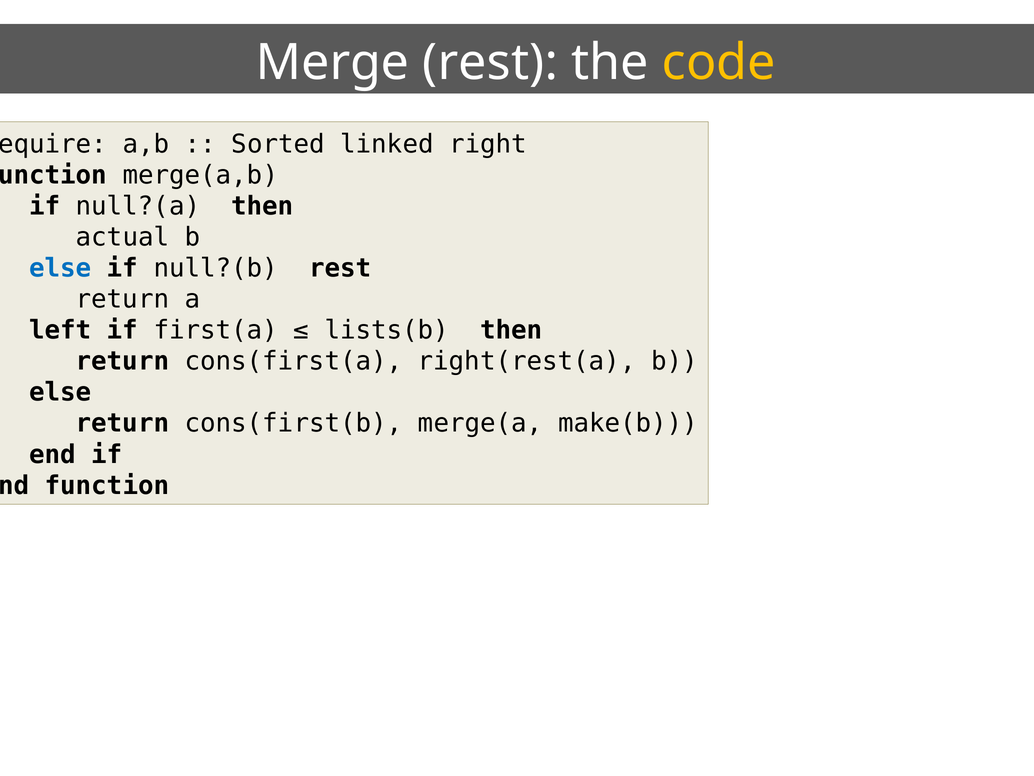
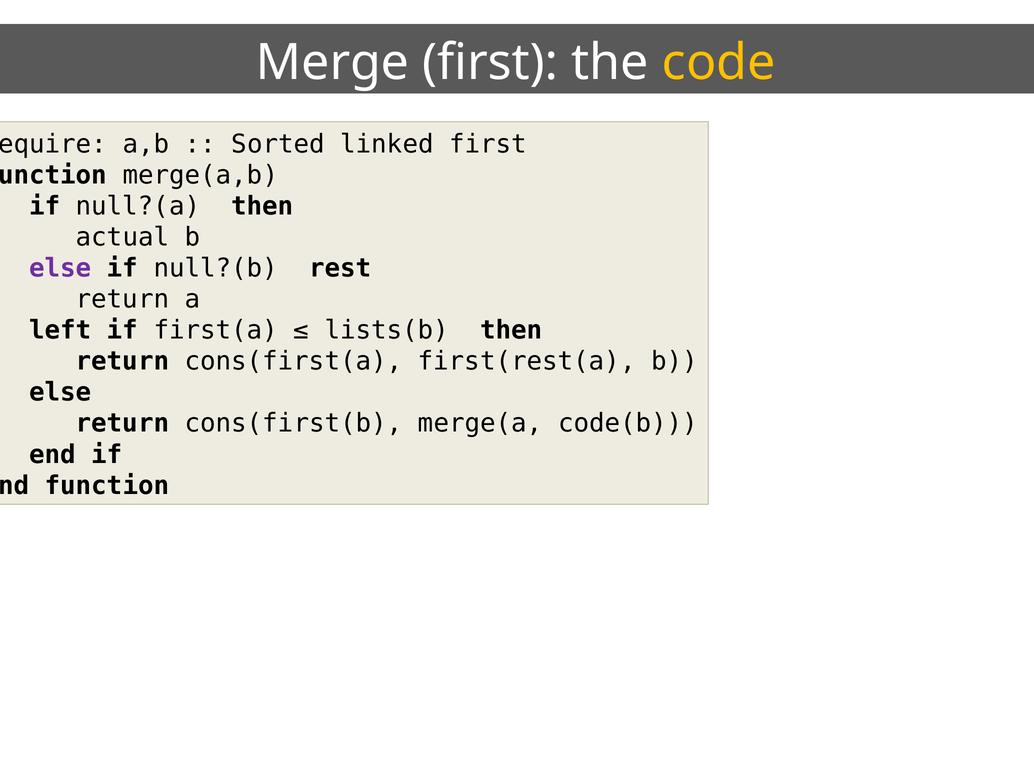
Merge rest: rest -> first (490, 63)
linked right: right -> first (488, 144)
else colour: blue -> purple (60, 268)
right(rest(a: right(rest(a -> first(rest(a (527, 361)
make(b: make(b -> code(b (628, 423)
